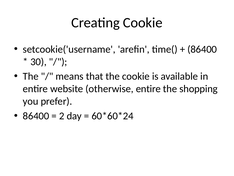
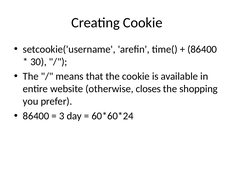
otherwise entire: entire -> closes (148, 89)
2: 2 -> 3 (62, 116)
